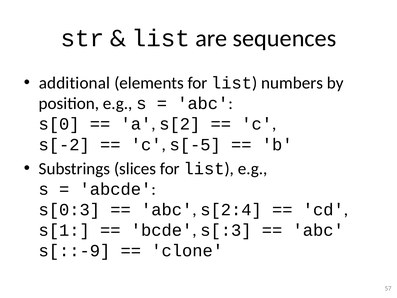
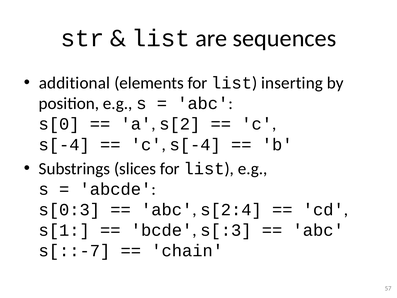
numbers: numbers -> inserting (292, 83)
s[-2: s[-2 -> s[-4 (64, 144)
s[-5: s[-5 -> s[-4 (195, 144)
s[::-9: s[::-9 -> s[::-7 (75, 251)
clone: clone -> chain (187, 251)
